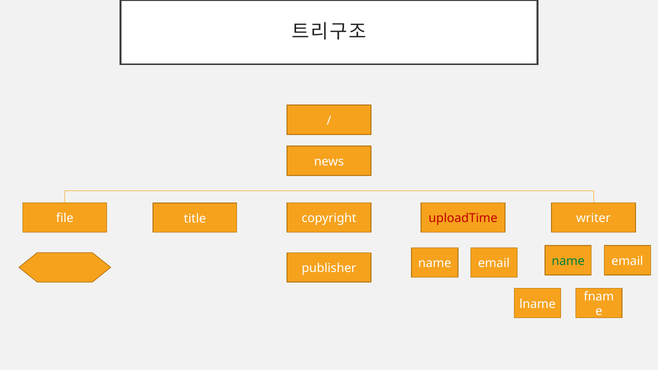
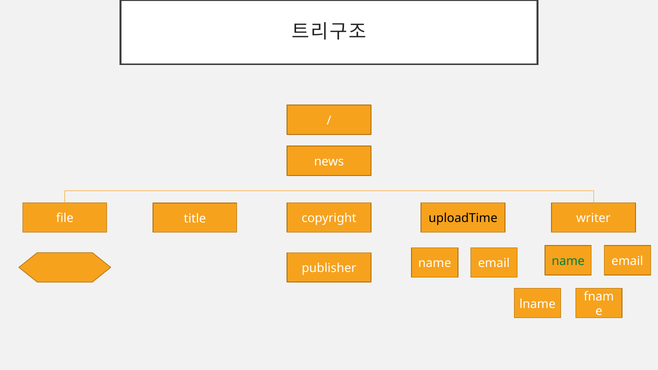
uploadTime colour: red -> black (463, 218)
